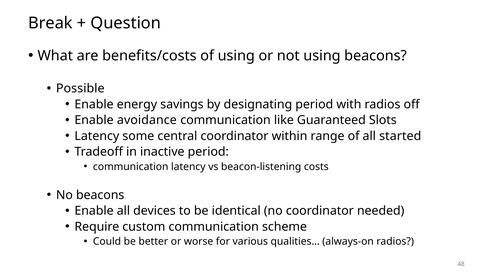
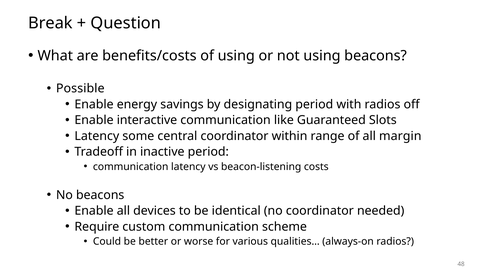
avoidance: avoidance -> interactive (147, 120)
started: started -> margin (400, 136)
